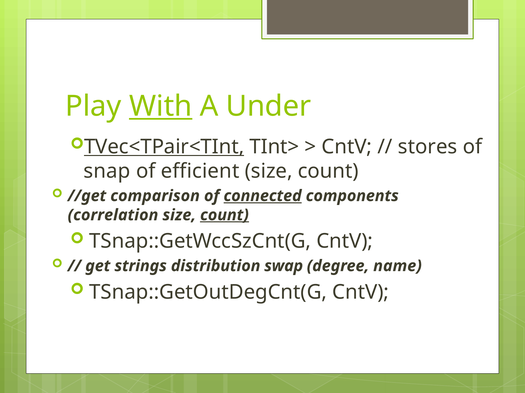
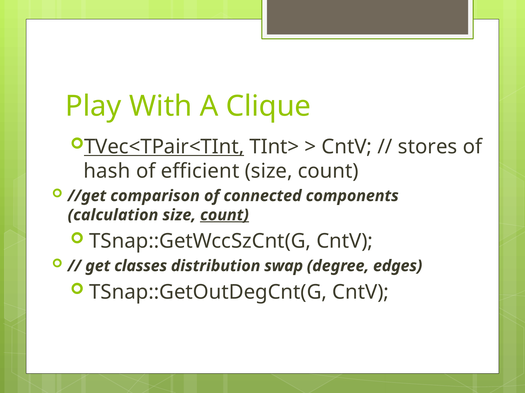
With underline: present -> none (161, 107)
Under: Under -> Clique (268, 107)
snap: snap -> hash (107, 171)
connected underline: present -> none (263, 196)
correlation: correlation -> calculation (113, 215)
strings: strings -> classes (141, 266)
name: name -> edges (398, 266)
